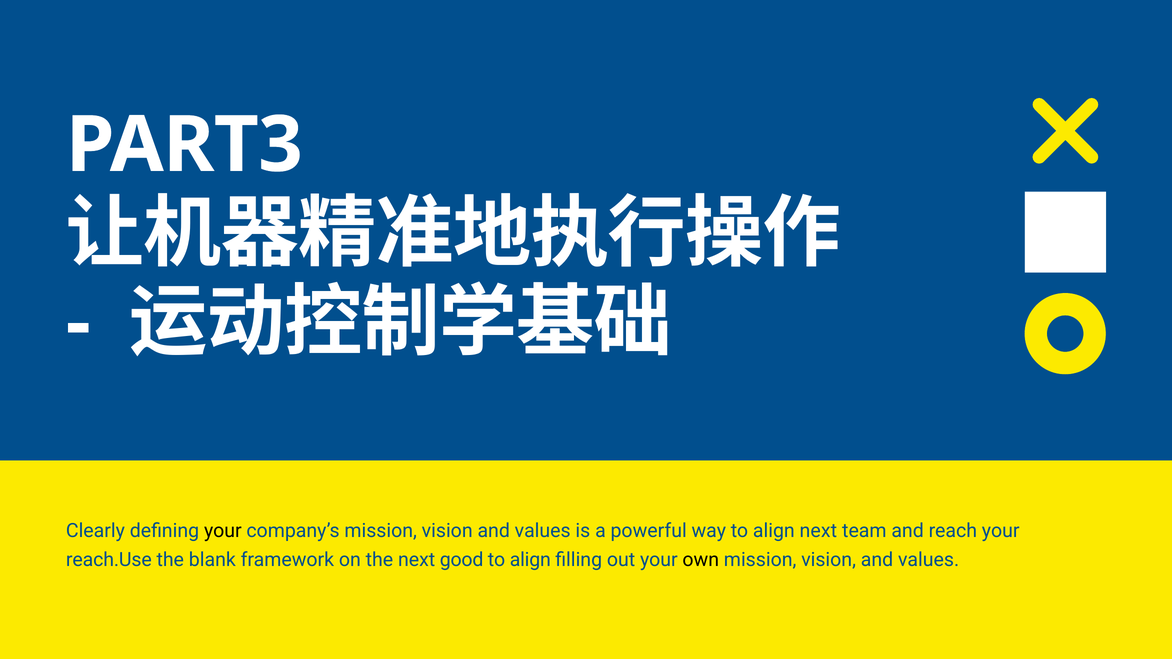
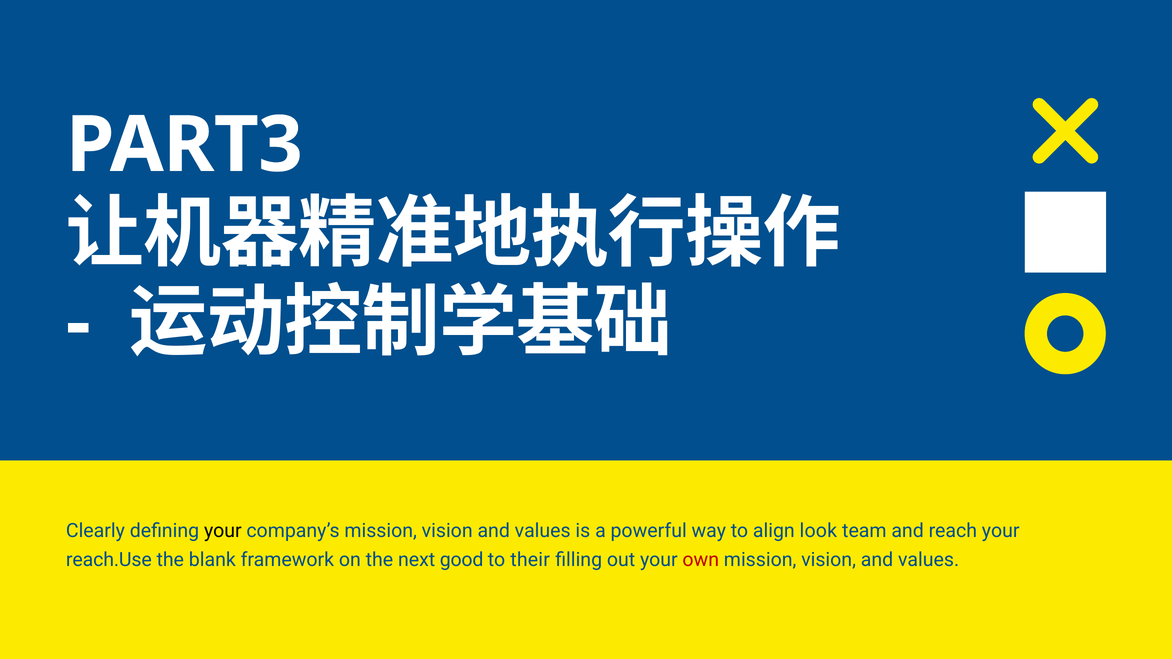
align next: next -> look (818, 531)
align: align -> their (530, 560)
own colour: black -> red (701, 560)
